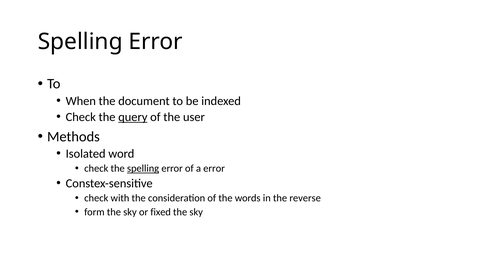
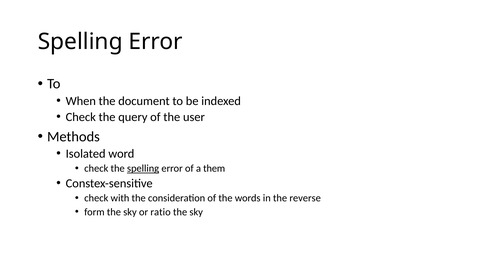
query underline: present -> none (133, 117)
a error: error -> them (214, 169)
fixed: fixed -> ratio (161, 212)
